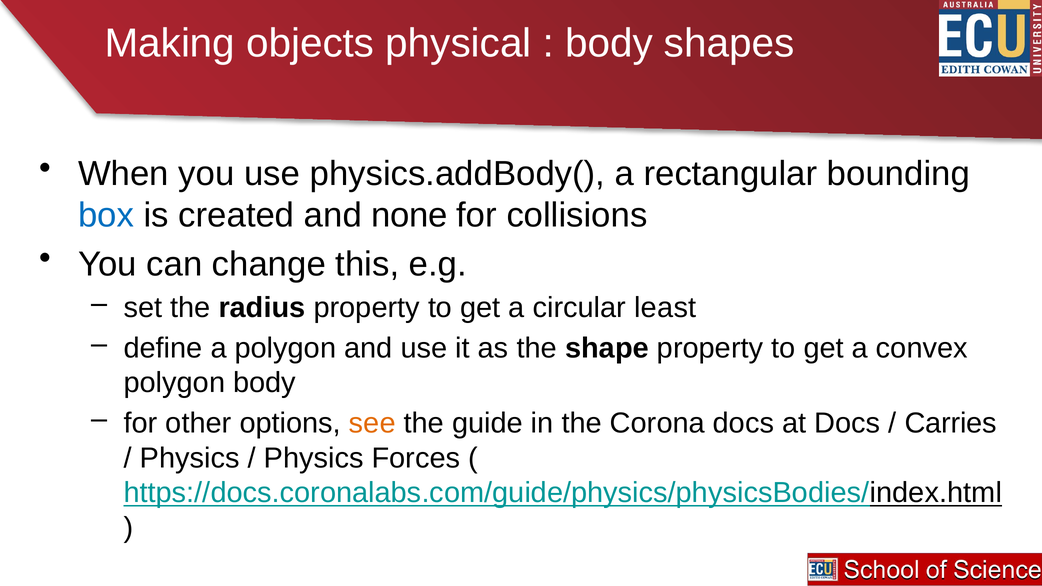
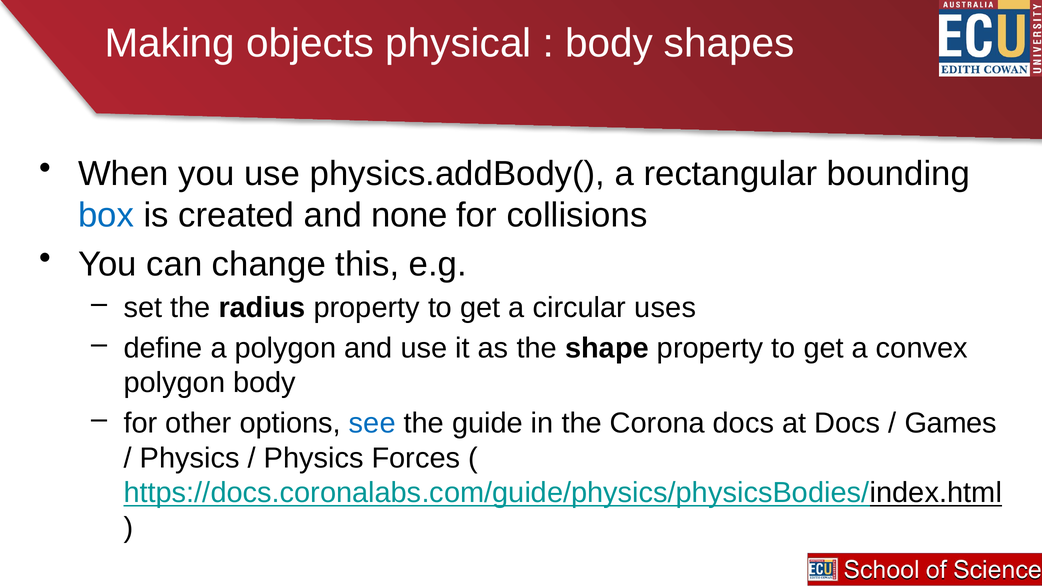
least: least -> uses (665, 308)
see colour: orange -> blue (372, 424)
Carries: Carries -> Games (951, 424)
